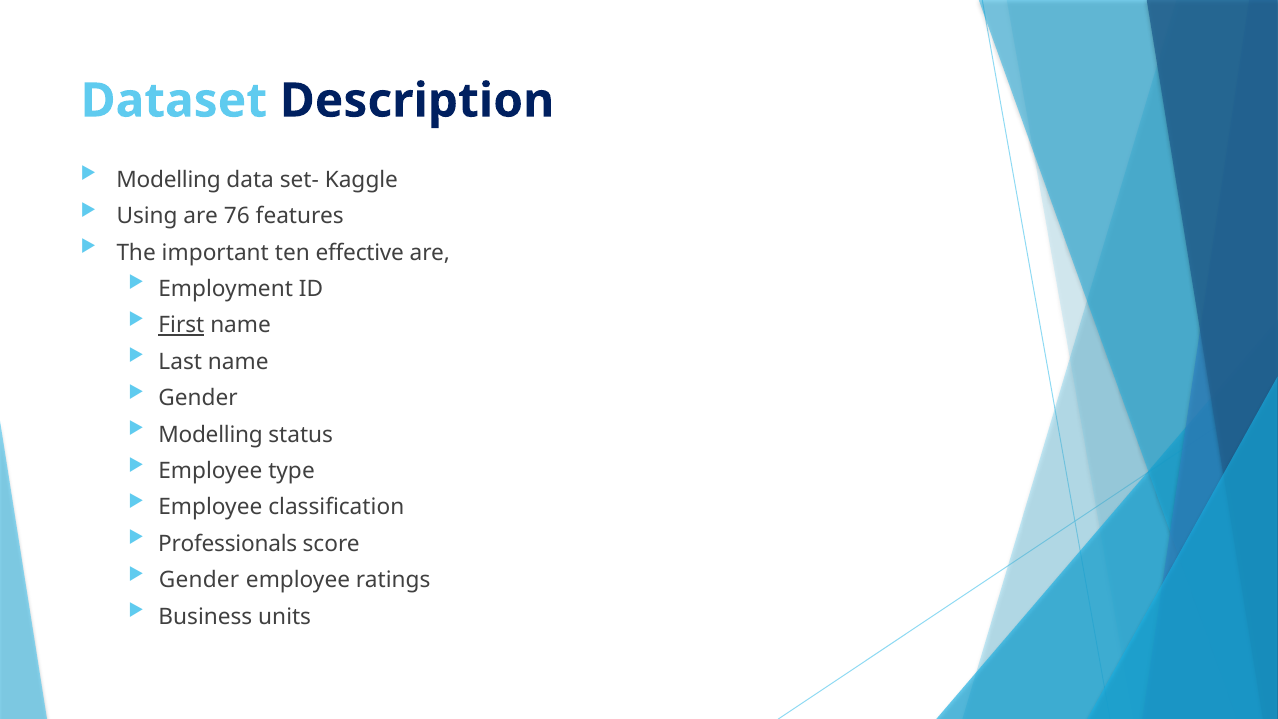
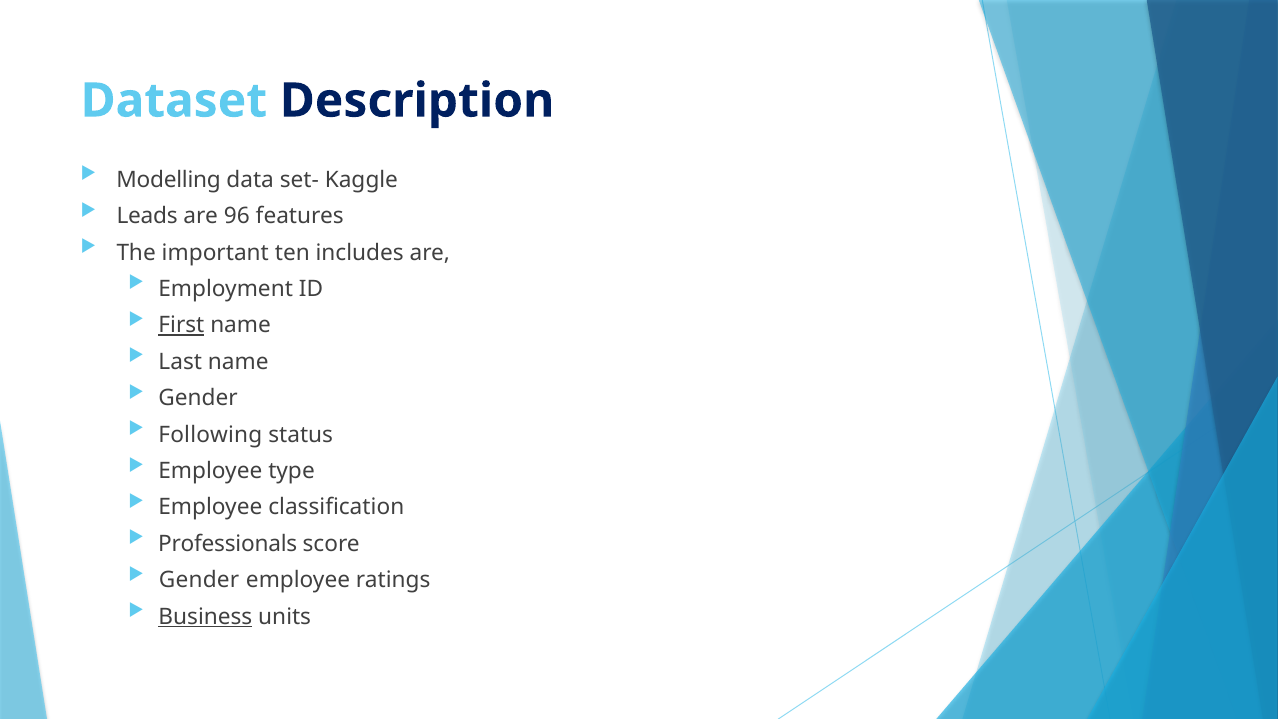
Using: Using -> Leads (147, 216)
76: 76 -> 96 (237, 216)
effective: effective -> includes (360, 253)
Modelling: Modelling -> Following (210, 435)
Business underline: none -> present (205, 617)
